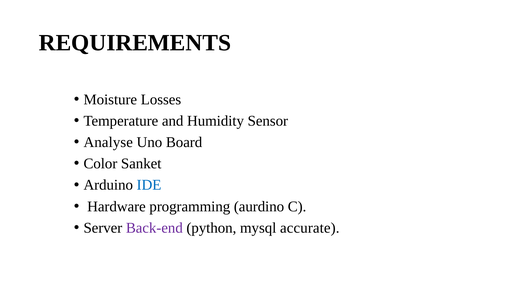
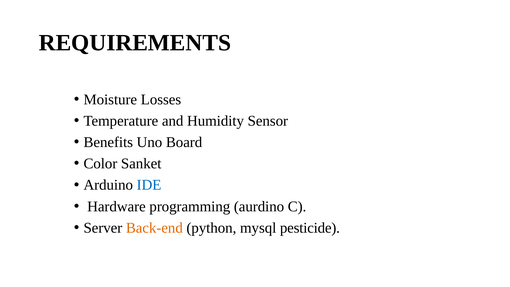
Analyse: Analyse -> Benefits (108, 142)
Back-end colour: purple -> orange (154, 228)
accurate: accurate -> pesticide (310, 228)
